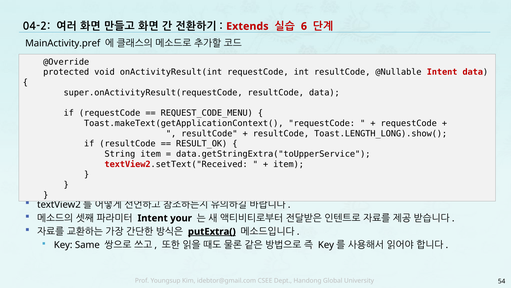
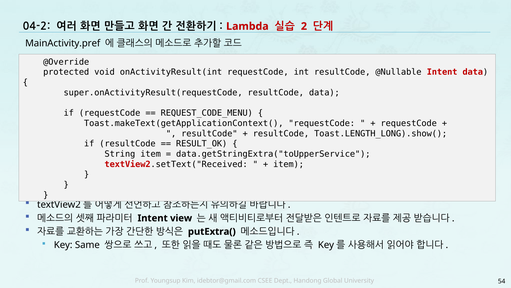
Extends: Extends -> Lambda (247, 26)
6: 6 -> 2 (304, 26)
your: your -> view (181, 218)
putExtra( underline: present -> none (212, 231)
